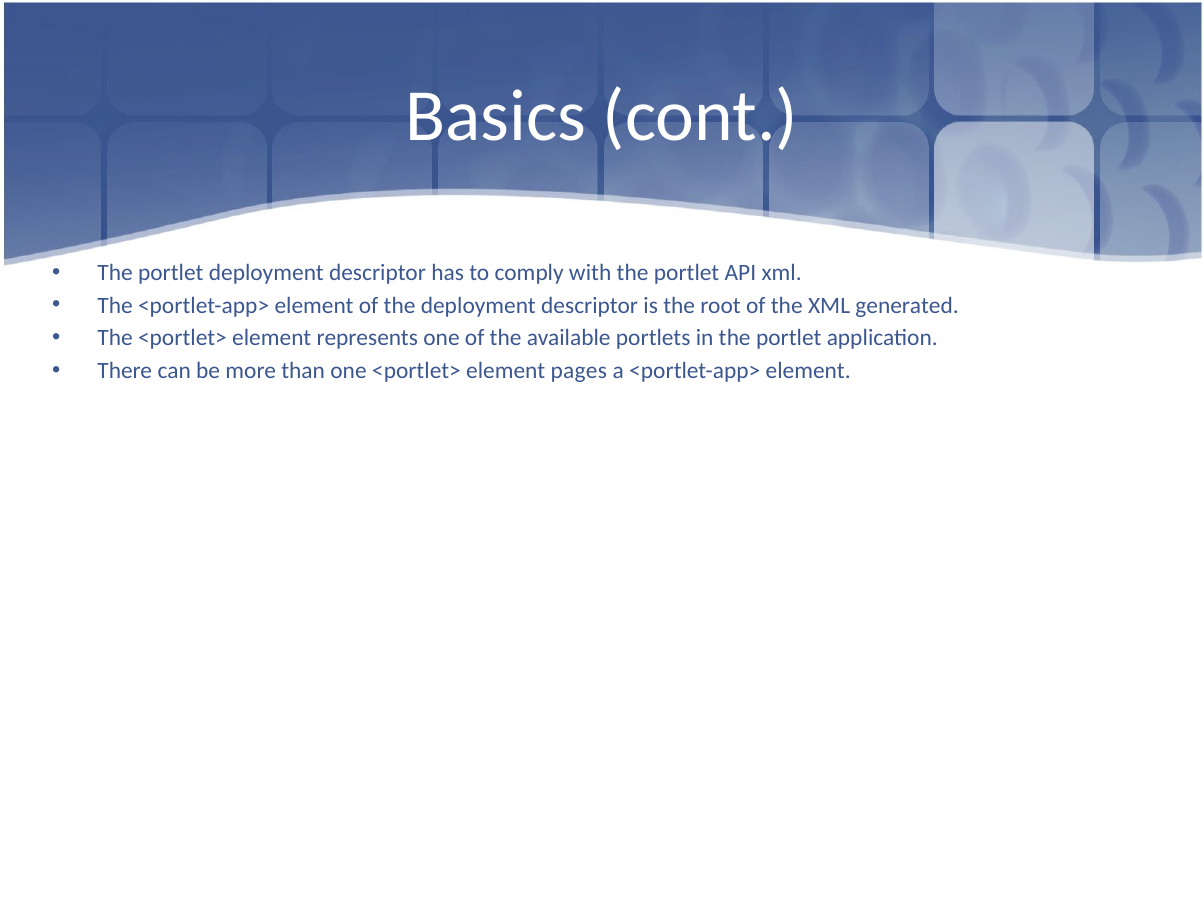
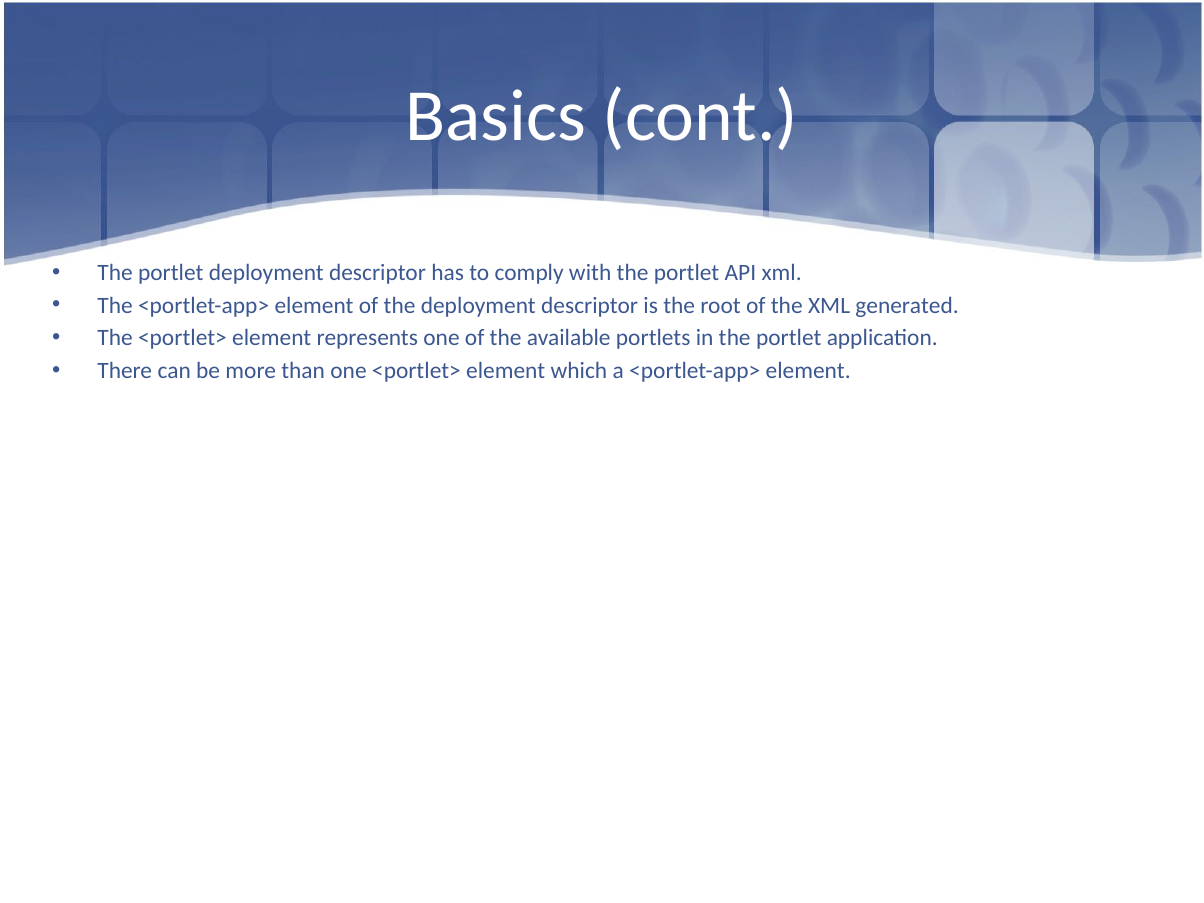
pages: pages -> which (579, 371)
